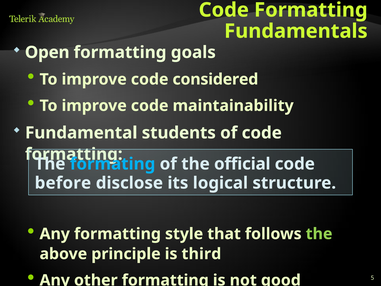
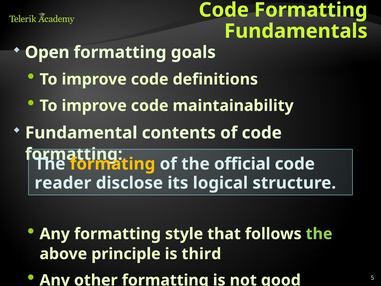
considered: considered -> definitions (215, 79)
students: students -> contents (179, 133)
formating colour: light blue -> yellow (113, 164)
before: before -> reader (63, 183)
